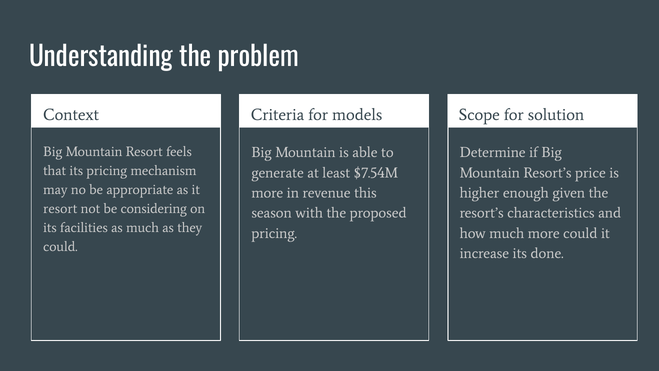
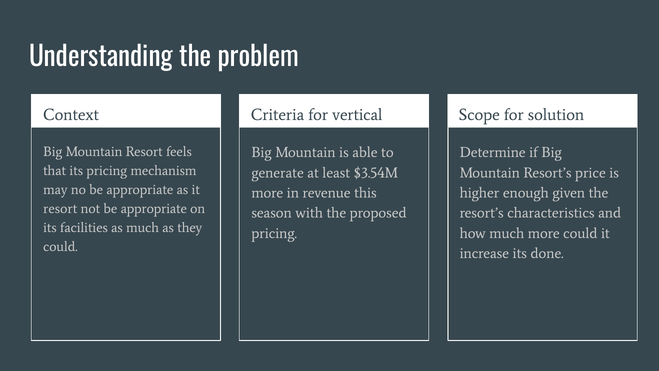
models: models -> vertical (357, 115)
$7.54M: $7.54M -> $3.54M (376, 173)
not be considering: considering -> appropriate (154, 208)
